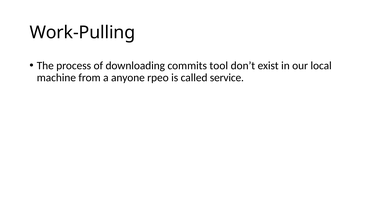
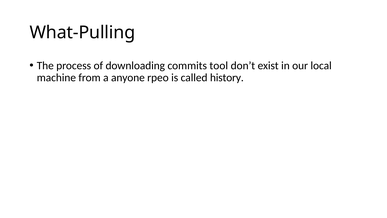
Work-Pulling: Work-Pulling -> What-Pulling (82, 33)
service: service -> history (227, 78)
